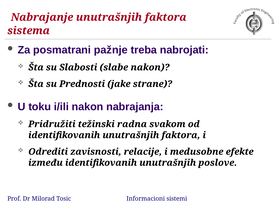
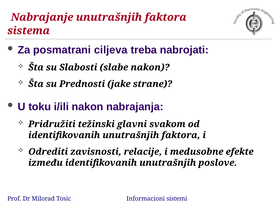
pažnje: pažnje -> ciljeva (111, 50)
radna: radna -> glavni (132, 124)
